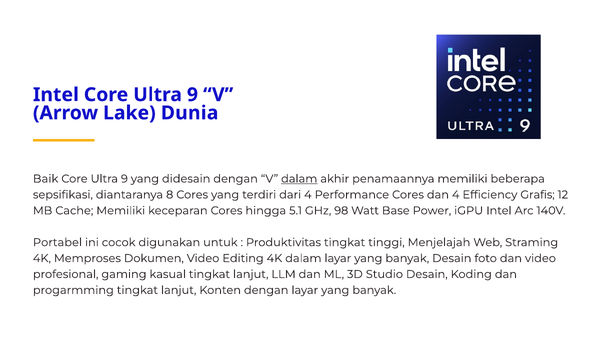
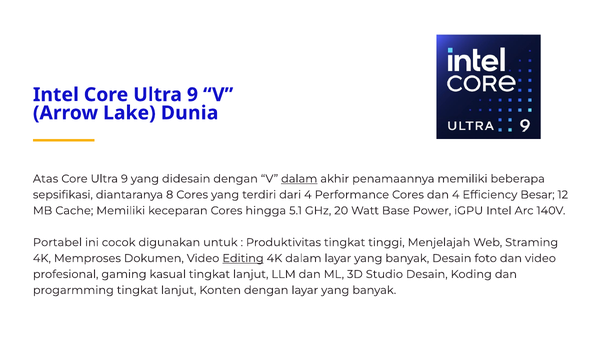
Baik: Baik -> Atas (46, 179)
Grafis: Grafis -> Besar (537, 195)
98: 98 -> 20 (341, 211)
Editing underline: none -> present (243, 259)
